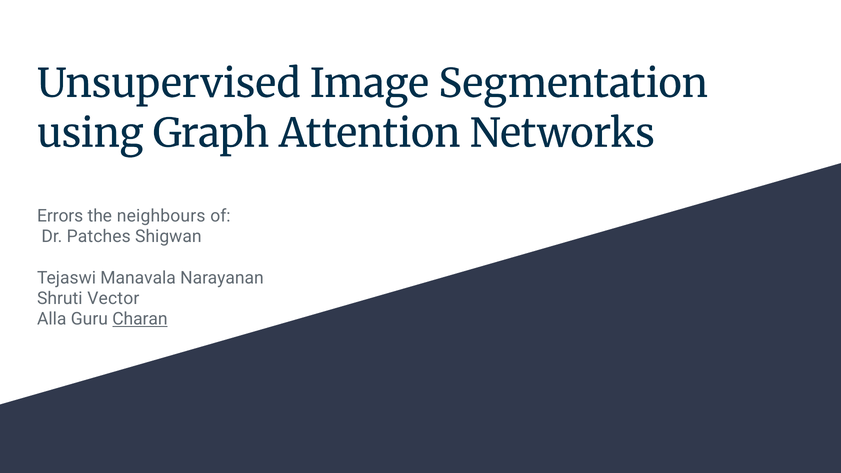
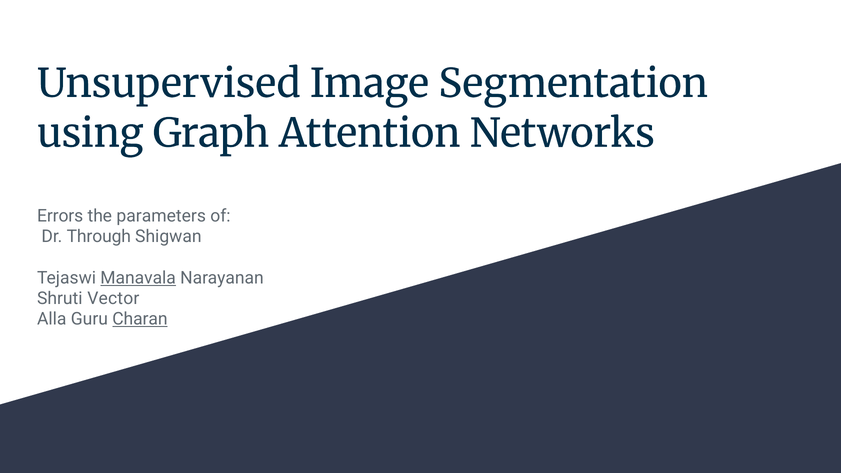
neighbours: neighbours -> parameters (161, 216)
Patches: Patches -> Through (99, 237)
Manavala underline: none -> present (138, 278)
